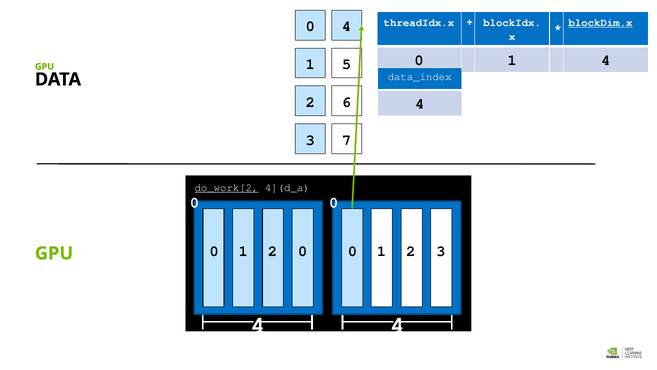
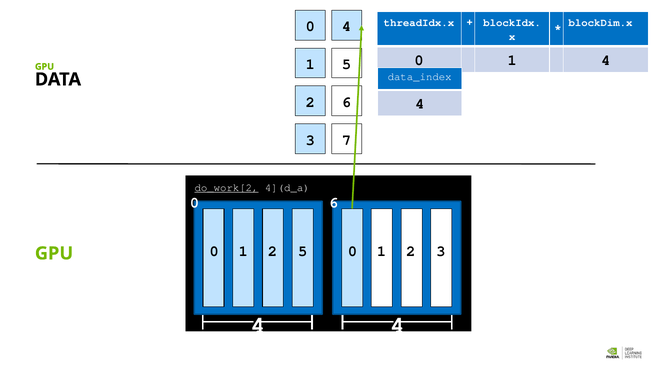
blockDim.x underline: present -> none (601, 22)
0: 0 -> 6 (334, 202)
2 0: 0 -> 5 (303, 251)
